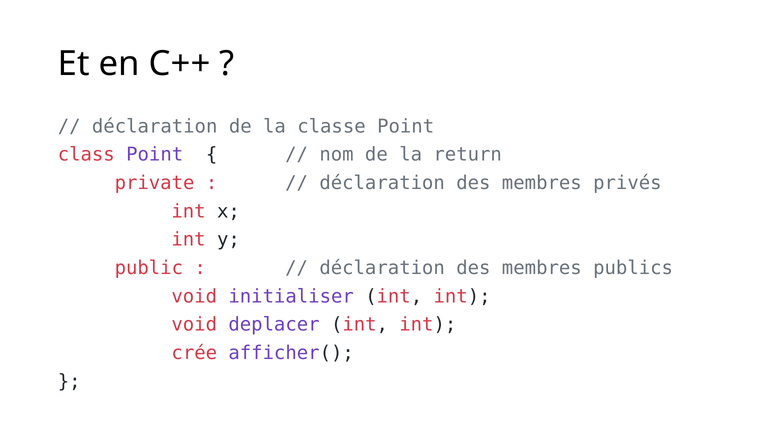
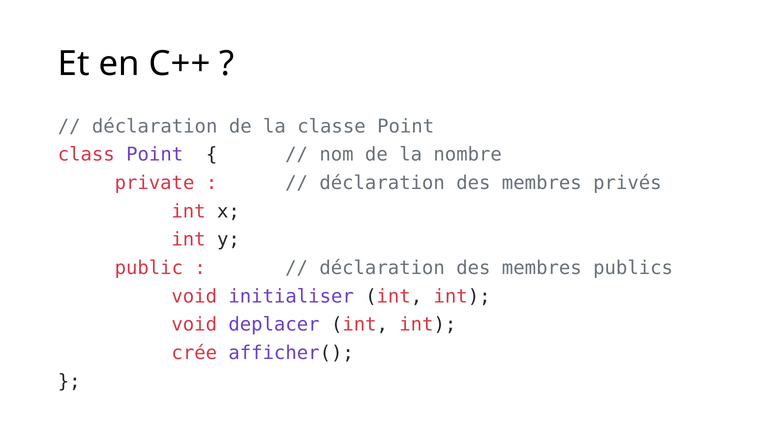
return: return -> nombre (468, 155)
